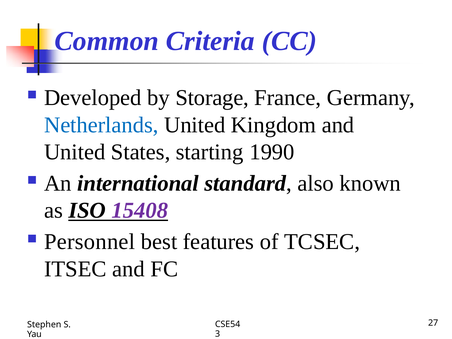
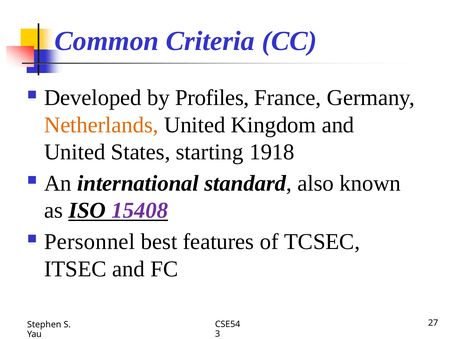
Storage: Storage -> Profiles (212, 98)
Netherlands colour: blue -> orange (101, 125)
1990: 1990 -> 1918 (272, 152)
